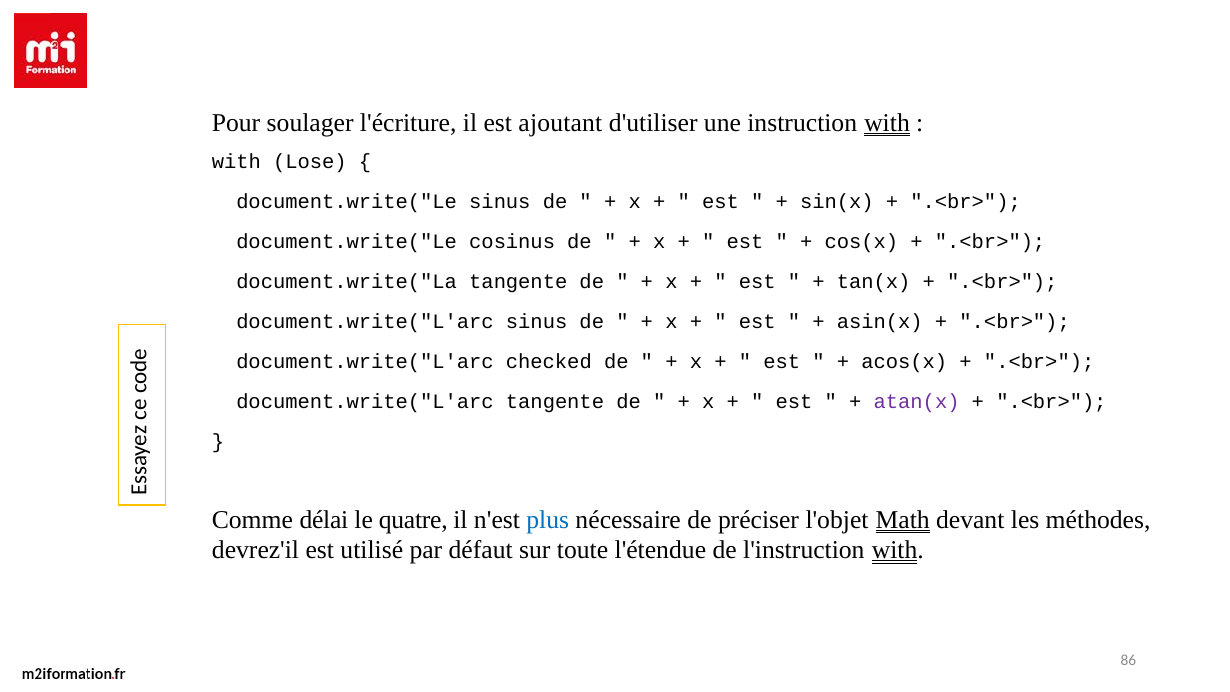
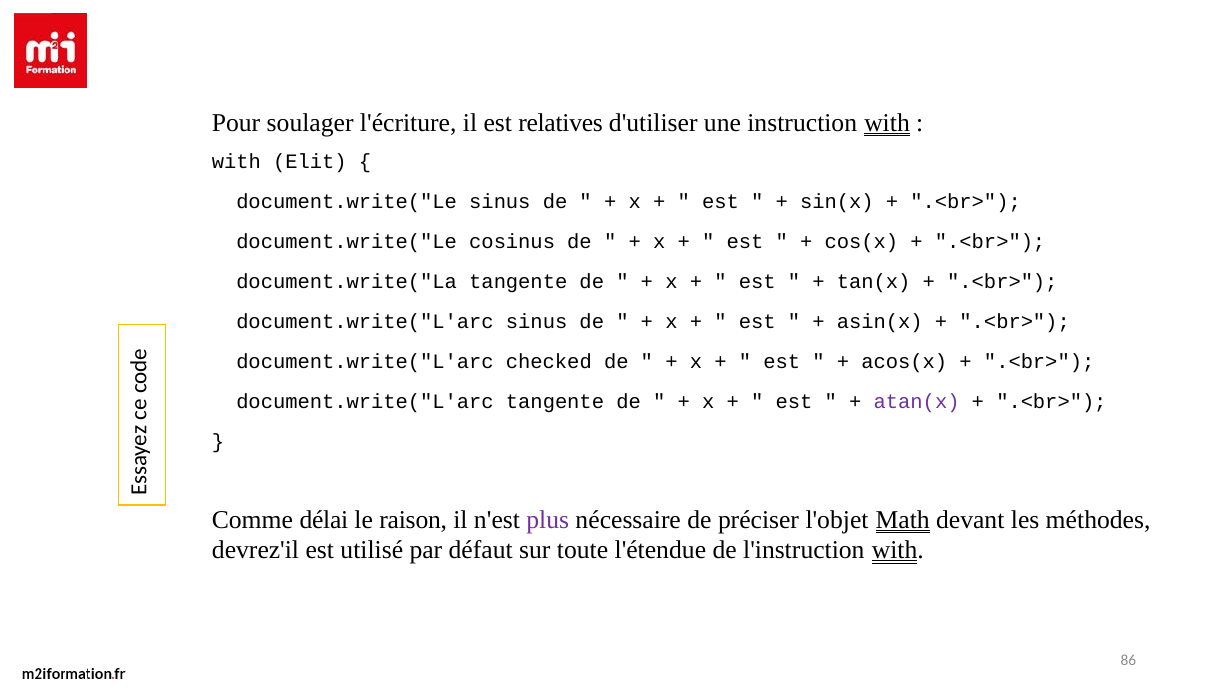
ajoutant: ajoutant -> relatives (561, 123)
Lose: Lose -> Elit (310, 162)
quatre: quatre -> raison (413, 520)
plus colour: blue -> purple (548, 520)
